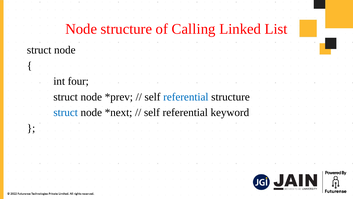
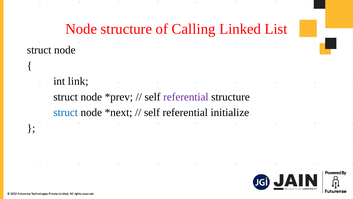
four: four -> link (78, 81)
referential colour: blue -> purple (186, 97)
keyword: keyword -> initialize (230, 112)
